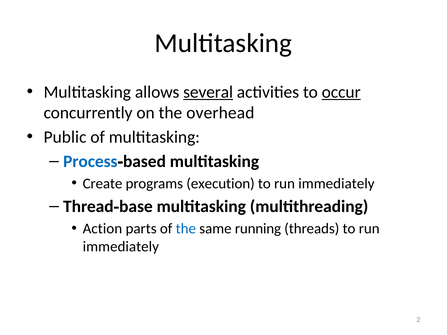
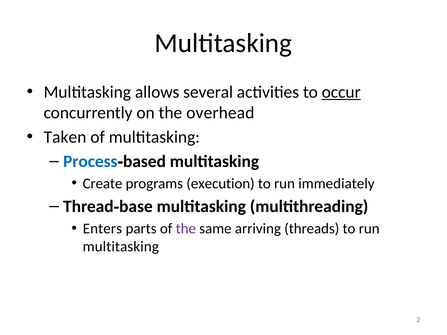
several underline: present -> none (208, 92)
Public: Public -> Taken (65, 137)
Action: Action -> Enters (102, 229)
the colour: blue -> purple (186, 229)
running: running -> arriving (258, 229)
immediately: immediately -> multitasking (121, 247)
